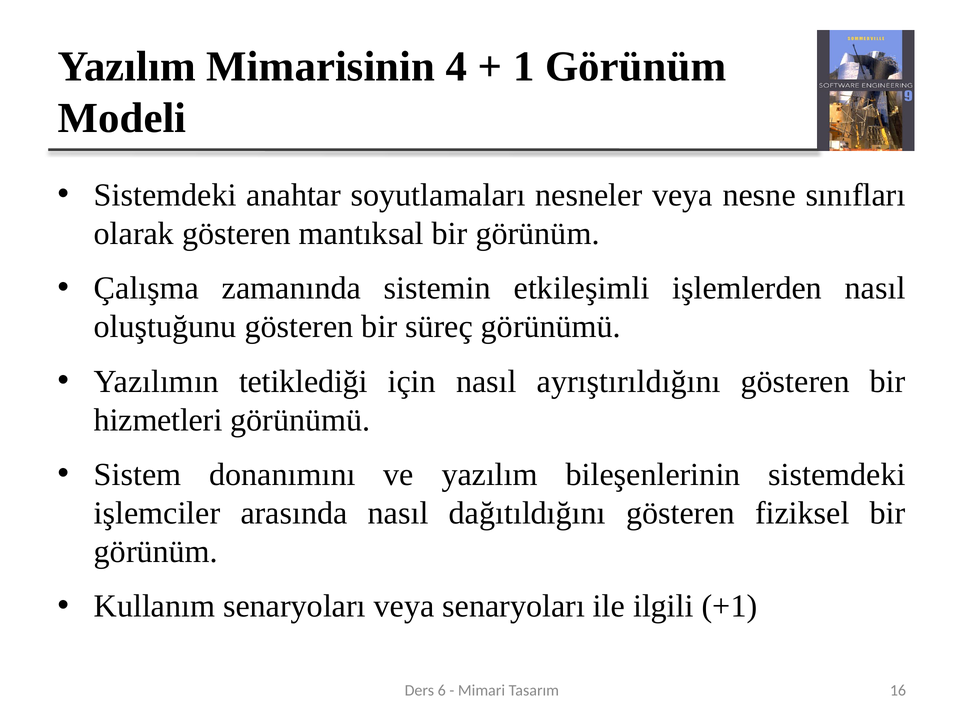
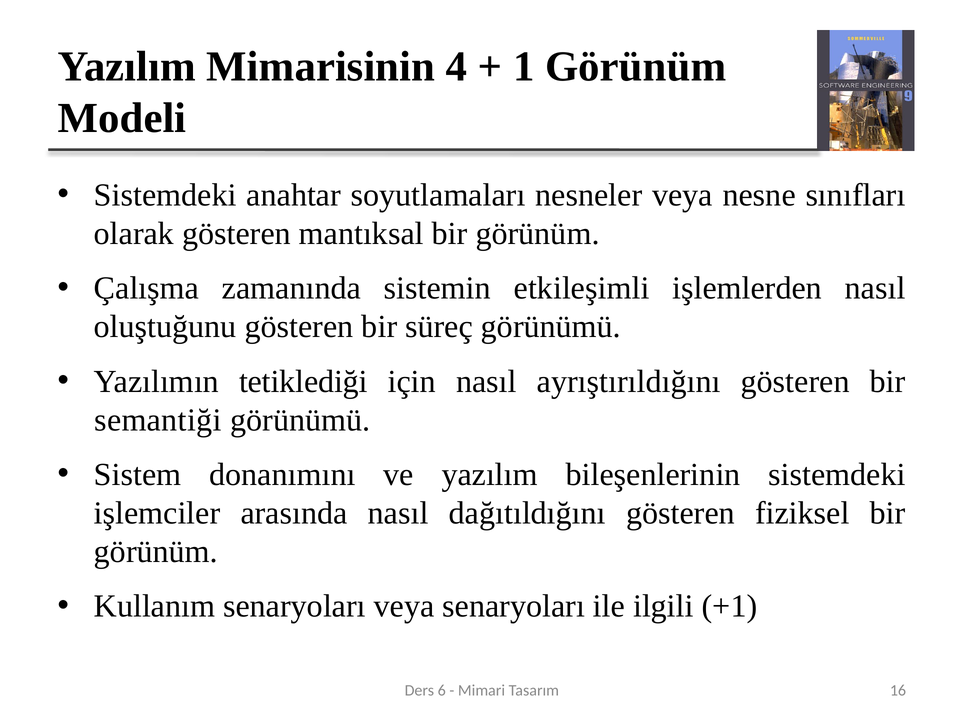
hizmetleri: hizmetleri -> semantiği (158, 420)
